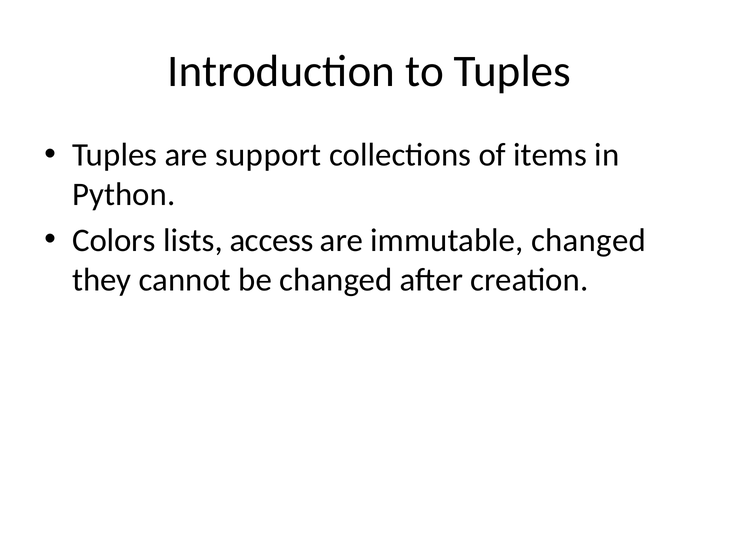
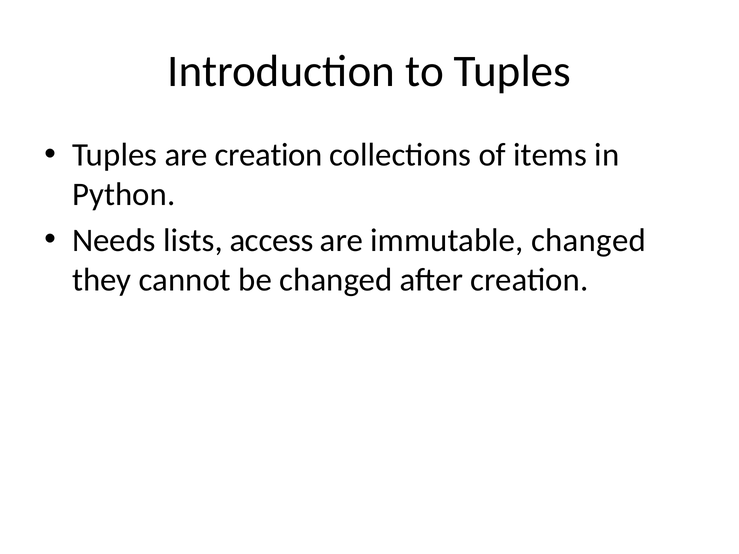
are support: support -> creation (269, 155)
Colors: Colors -> Needs (114, 240)
